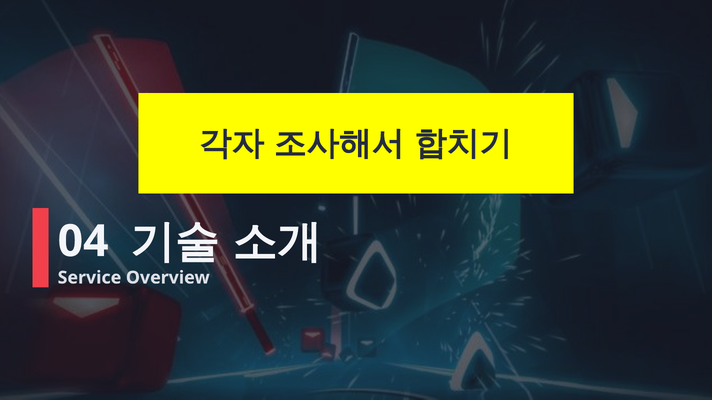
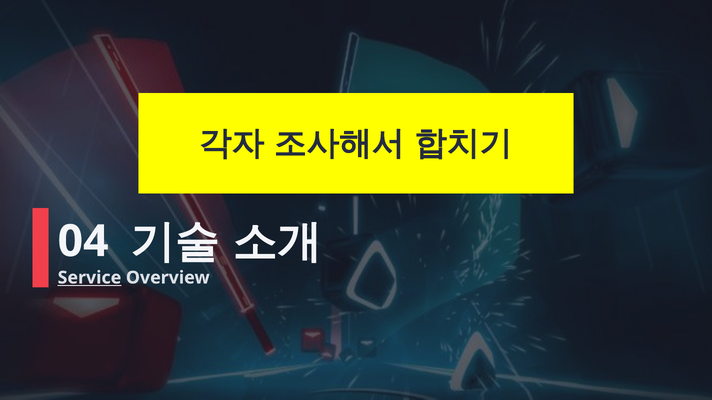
Service underline: none -> present (89, 278)
